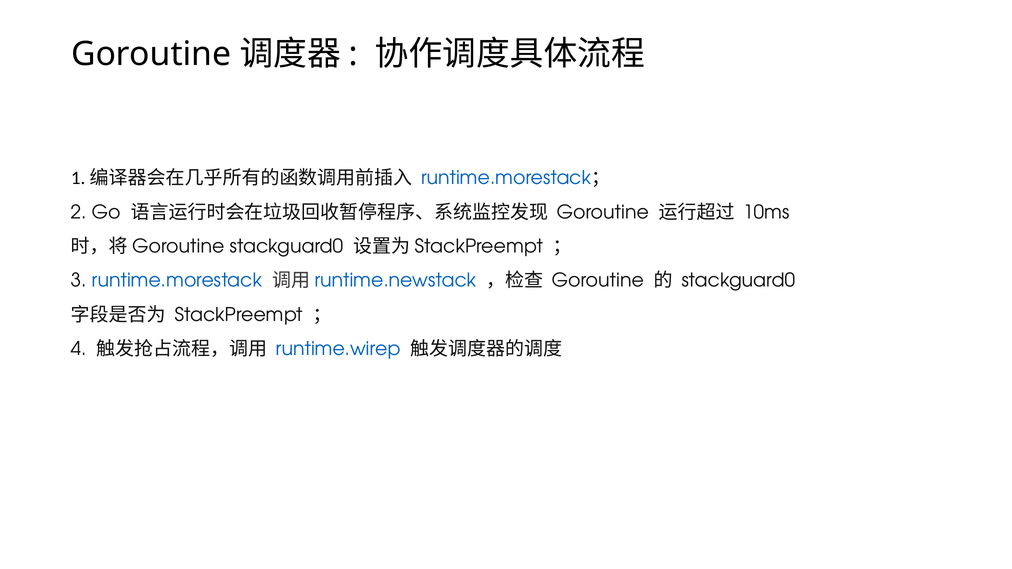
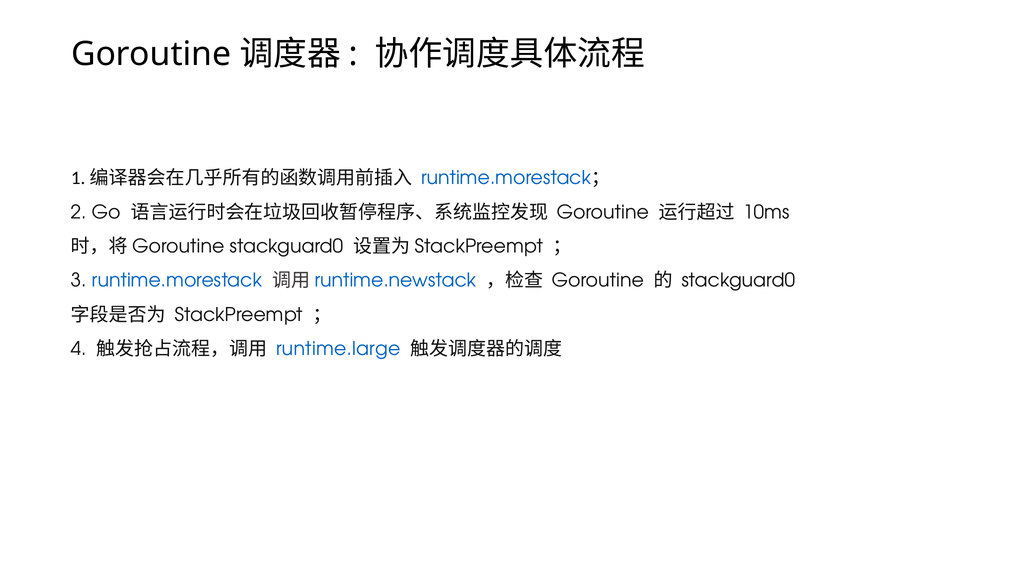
runtime.wirep: runtime.wirep -> runtime.large (338, 349)
